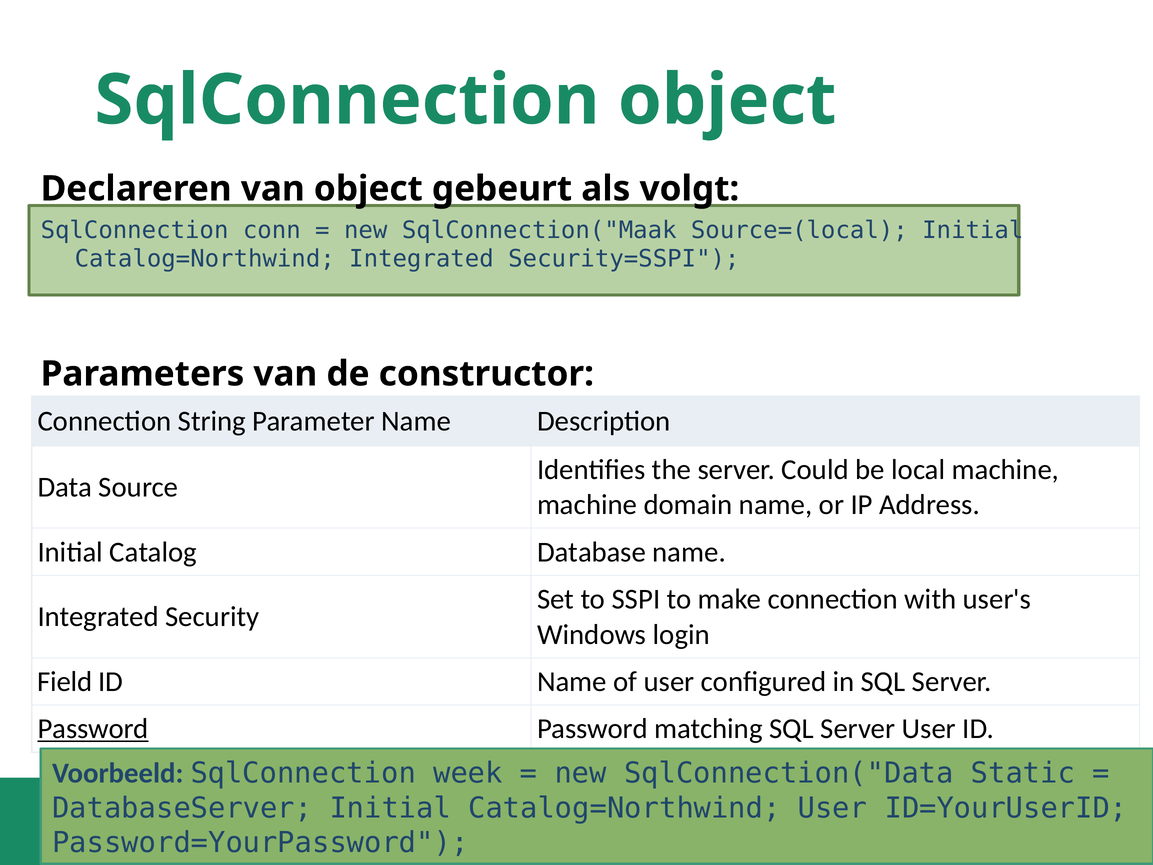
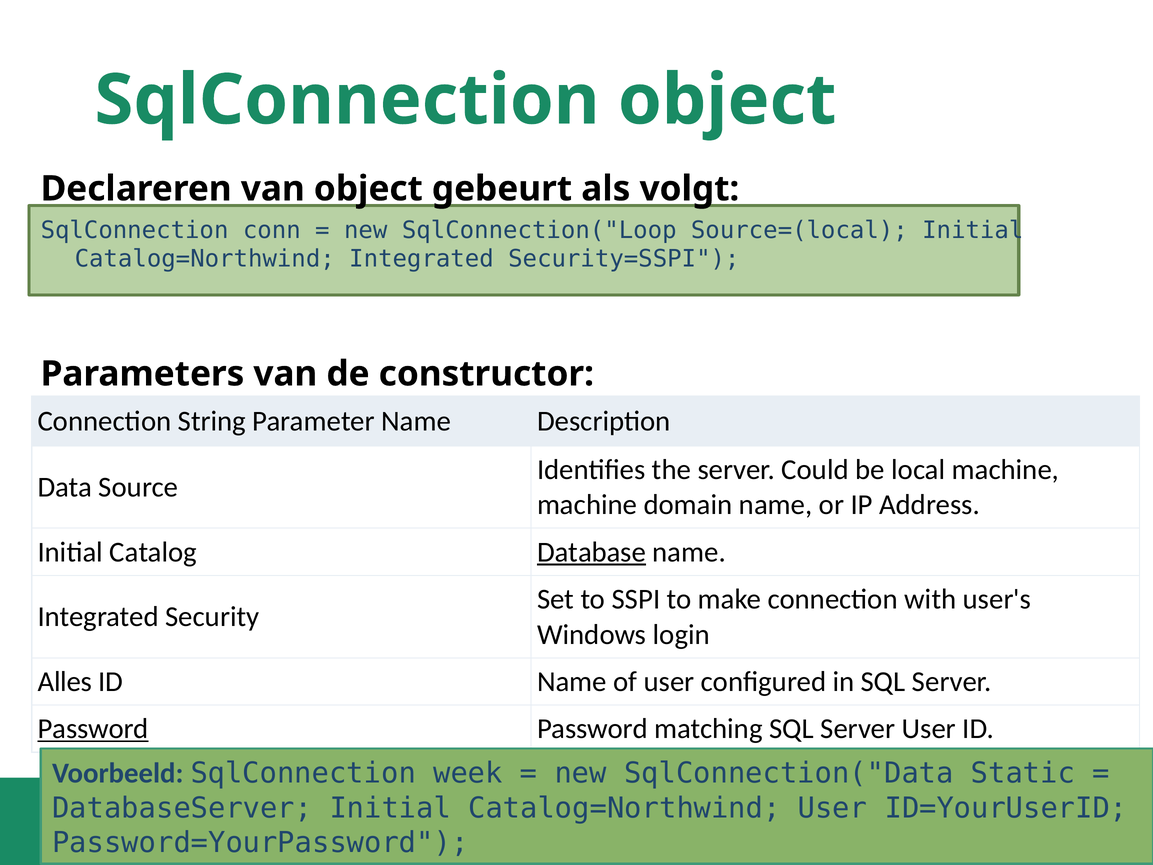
SqlConnection("Maak: SqlConnection("Maak -> SqlConnection("Loop (539, 230)
Database underline: none -> present (592, 552)
Field: Field -> Alles (65, 682)
